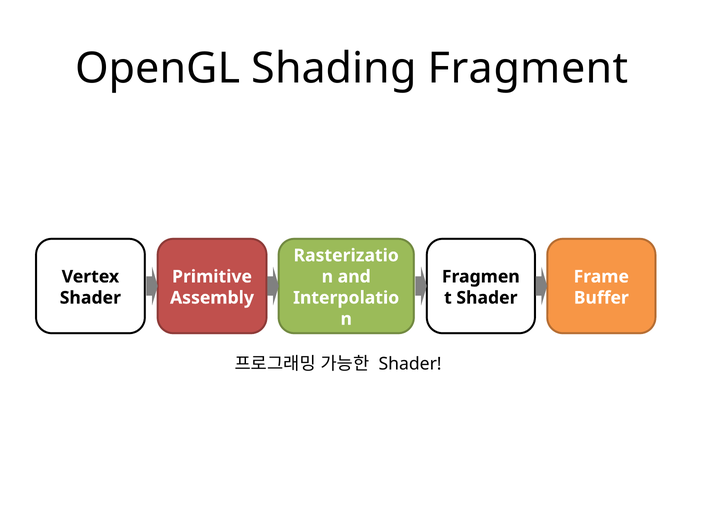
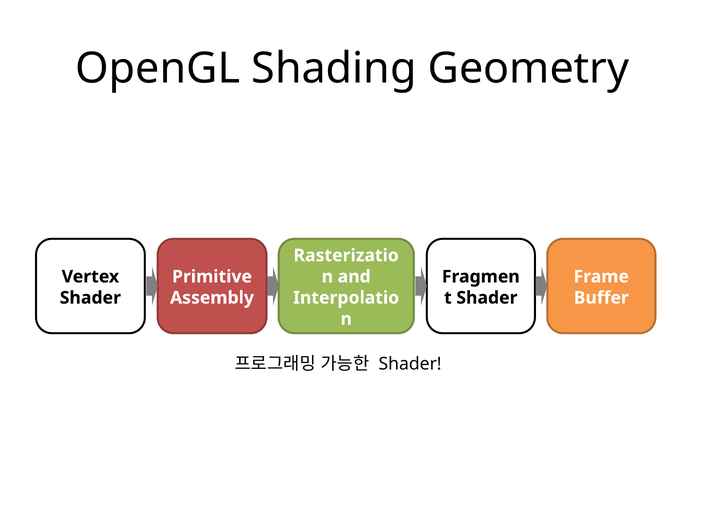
Fragment: Fragment -> Geometry (528, 68)
